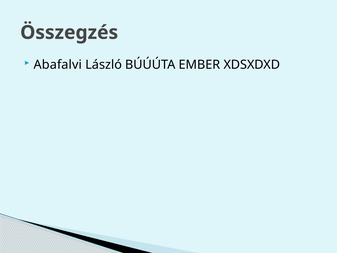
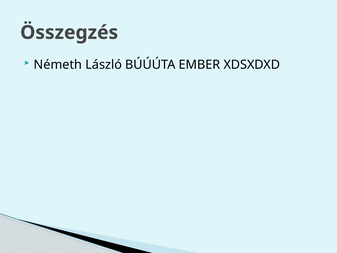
Abafalvi: Abafalvi -> Németh (58, 65)
